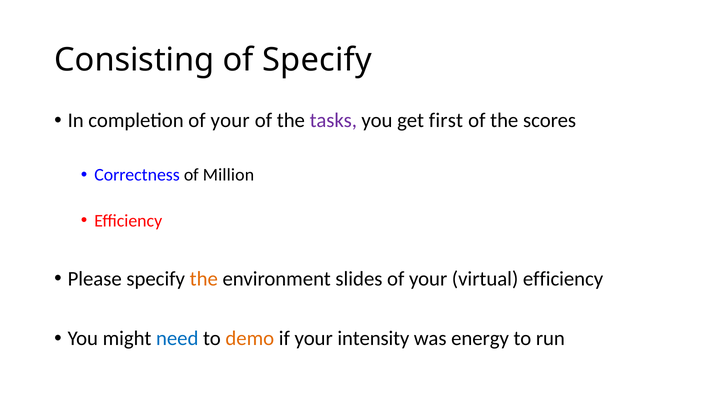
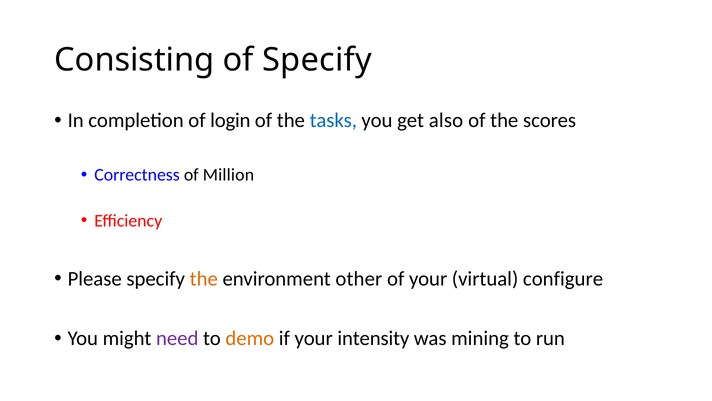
completion of your: your -> login (230, 120)
tasks colour: purple -> blue (333, 120)
first: first -> also (446, 120)
slides: slides -> other (359, 278)
virtual efficiency: efficiency -> configure (563, 278)
need colour: blue -> purple (177, 338)
energy: energy -> mining (480, 338)
